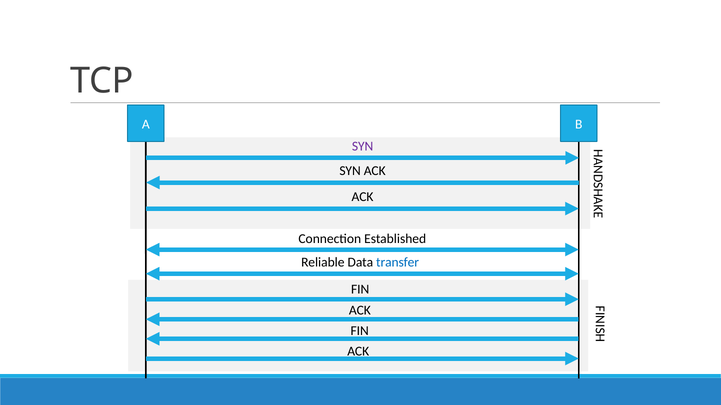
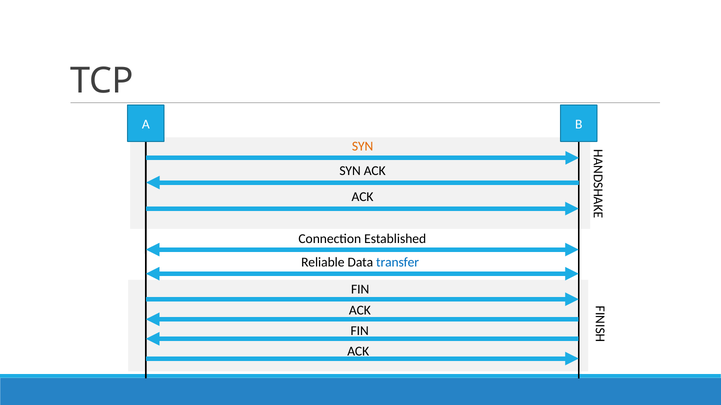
SYN colour: purple -> orange (363, 146)
